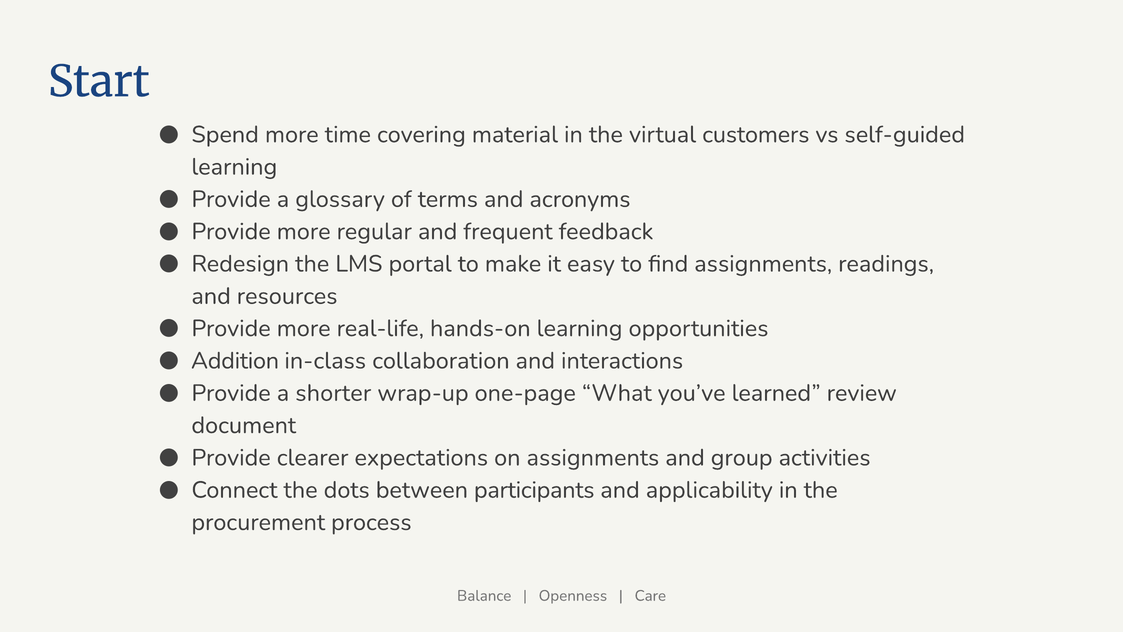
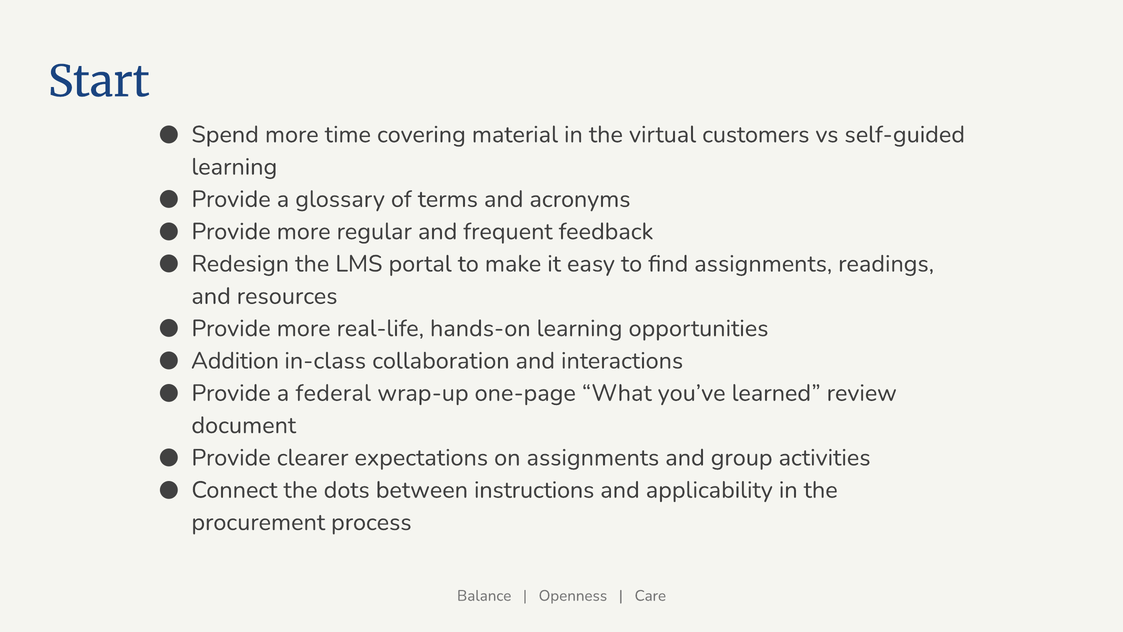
shorter: shorter -> federal (333, 393)
participants: participants -> instructions (534, 490)
